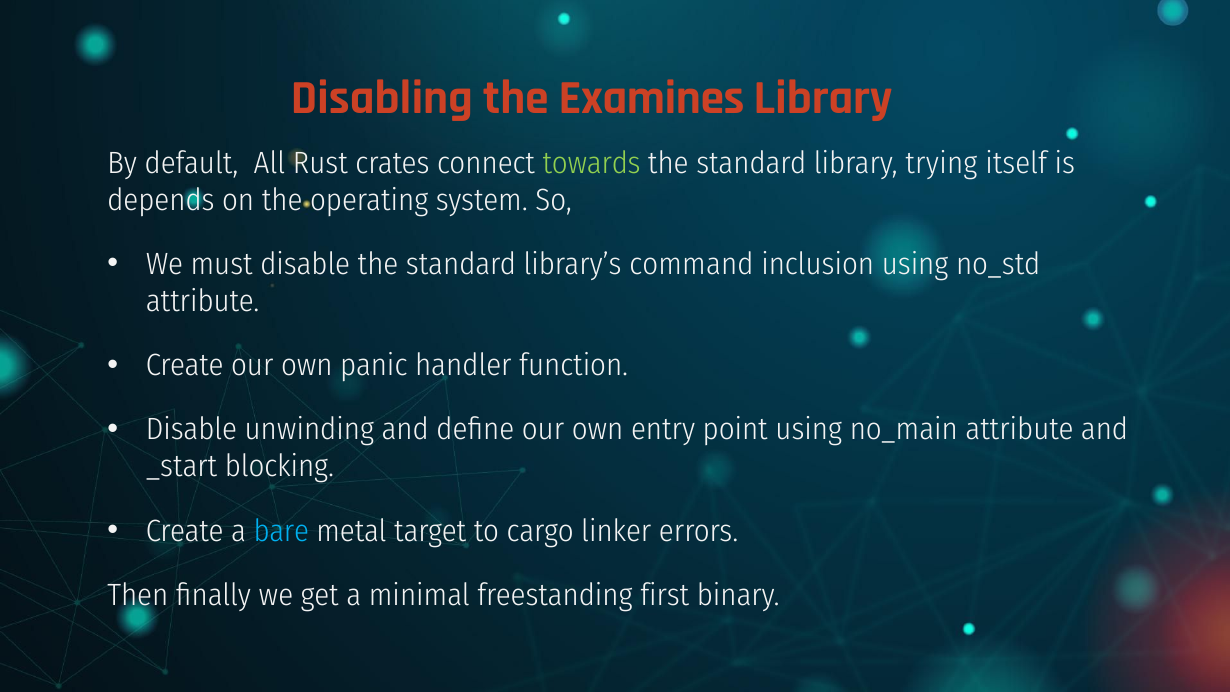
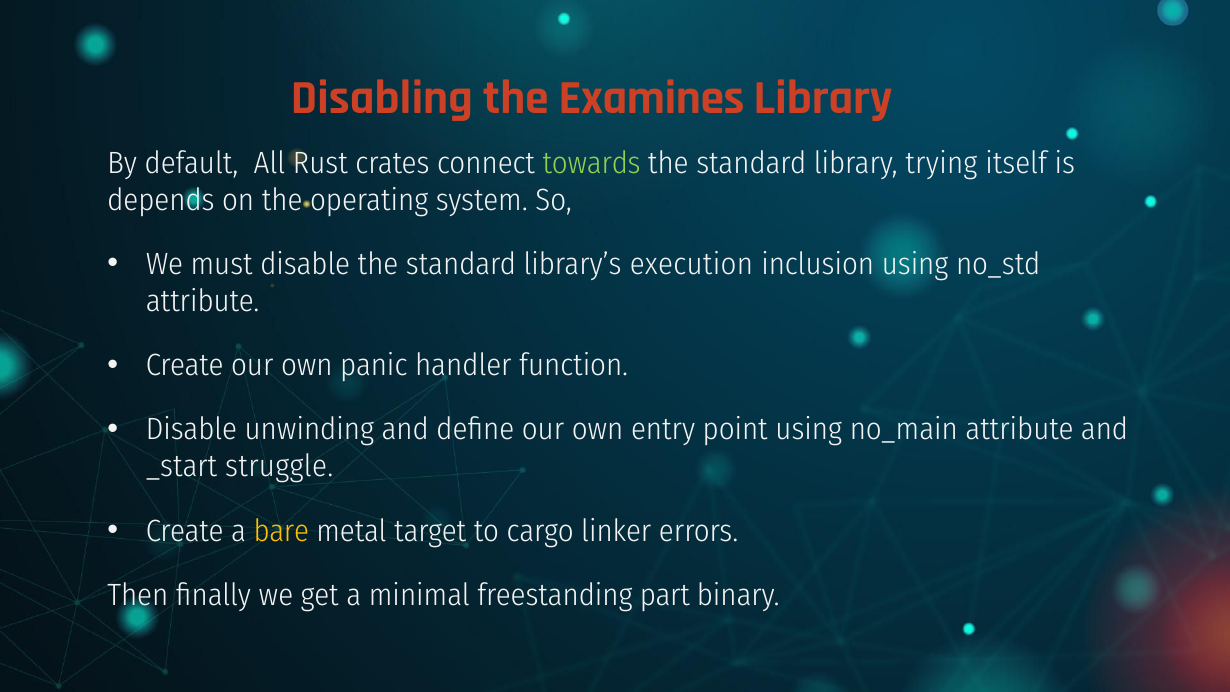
command: command -> execution (691, 264)
blocking: blocking -> struggle (279, 467)
bare colour: light blue -> yellow (281, 531)
first: first -> part (665, 595)
